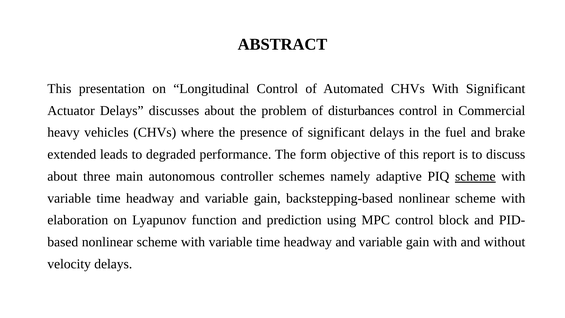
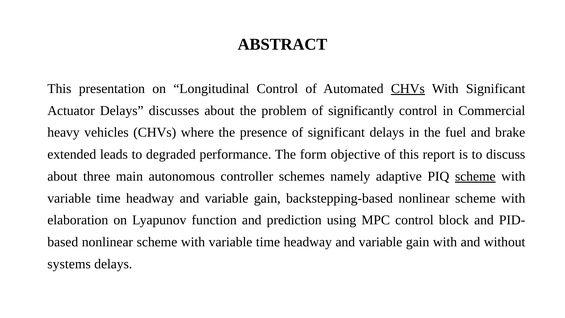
CHVs underline: none -> present (408, 89)
disturbances: disturbances -> significantly (361, 111)
velocity: velocity -> systems (69, 264)
